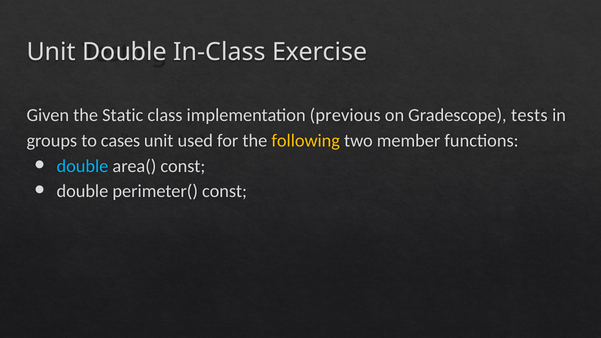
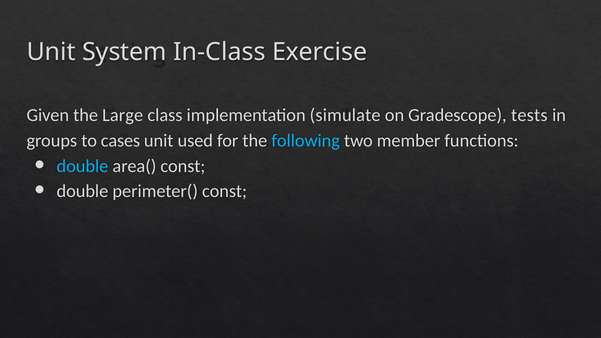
Unit Double: Double -> System (125, 52)
Static: Static -> Large (123, 115)
previous: previous -> simulate (345, 115)
following colour: yellow -> light blue (306, 141)
